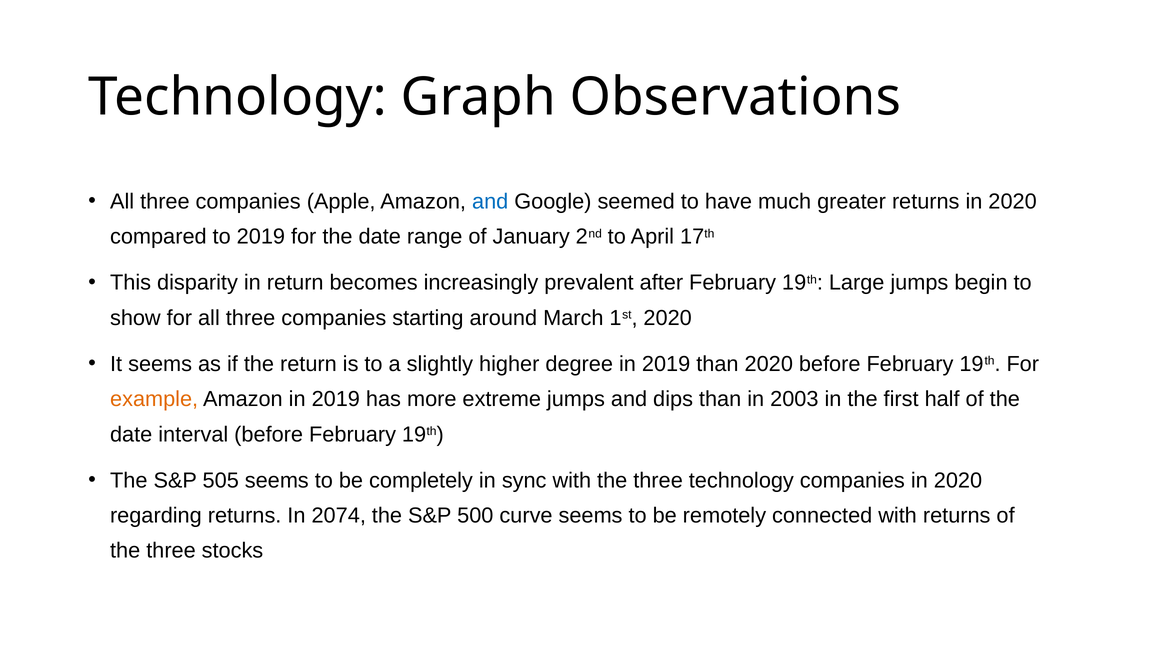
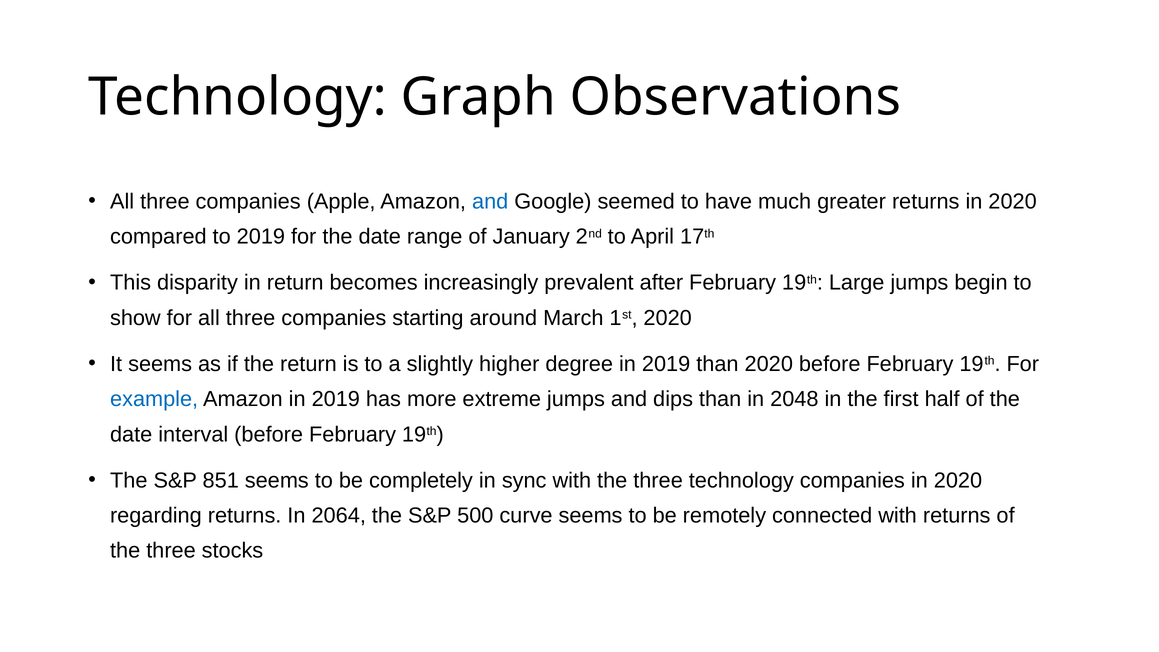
example colour: orange -> blue (154, 399)
2003: 2003 -> 2048 (794, 399)
505: 505 -> 851 (221, 480)
2074: 2074 -> 2064 (339, 516)
